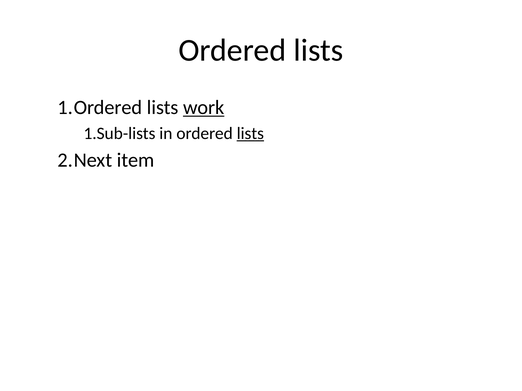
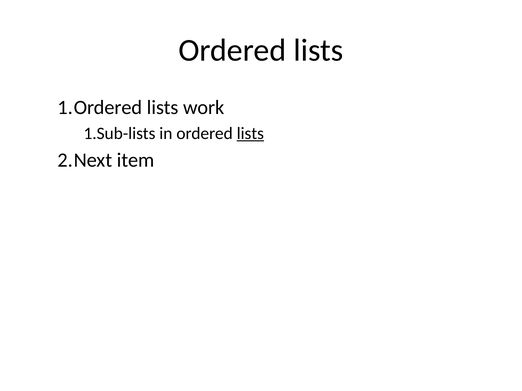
work underline: present -> none (204, 108)
